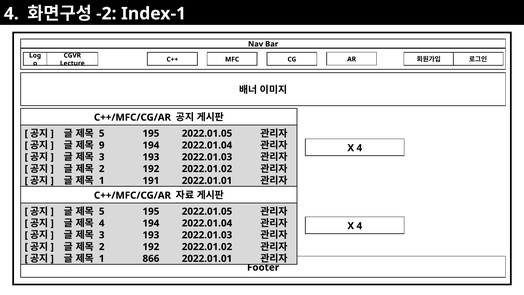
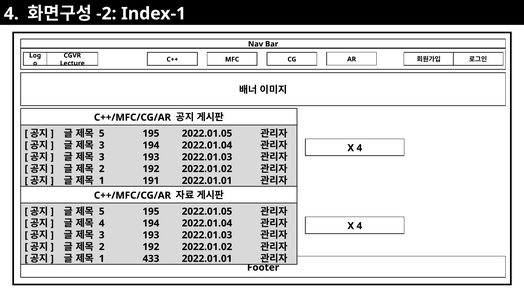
9: 9 -> 3 (102, 145)
866: 866 -> 433 (151, 258)
